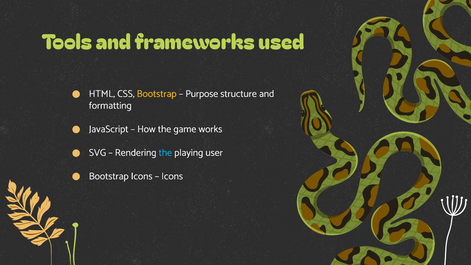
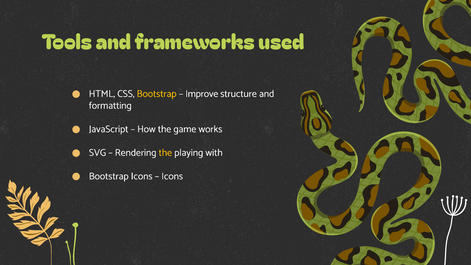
Purpose: Purpose -> Improve (202, 94)
the colour: light blue -> yellow (165, 153)
user: user -> with (214, 153)
